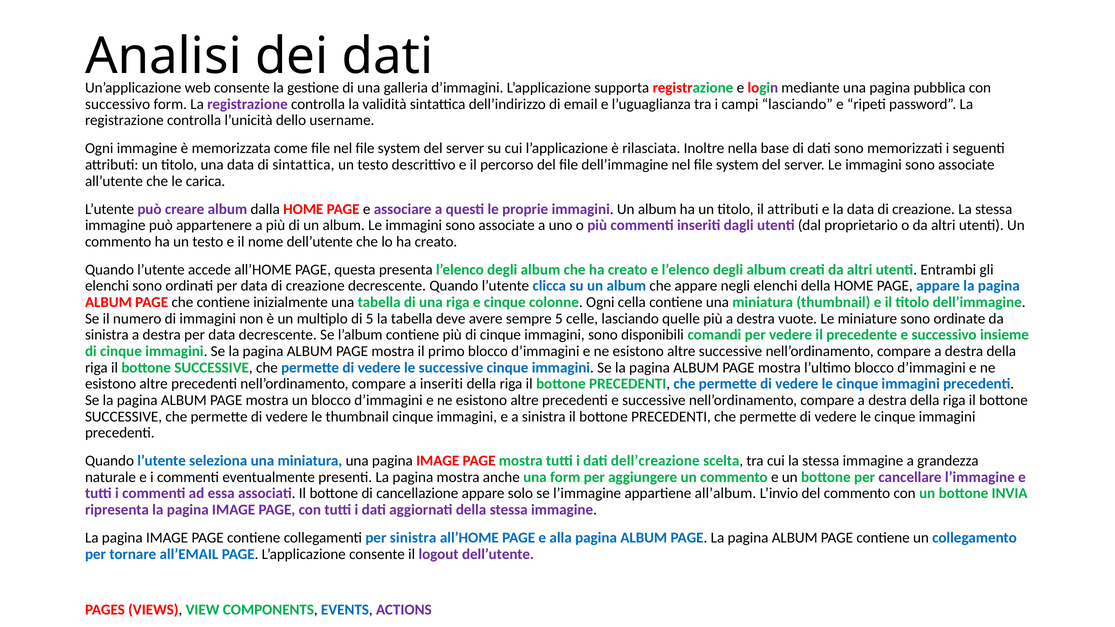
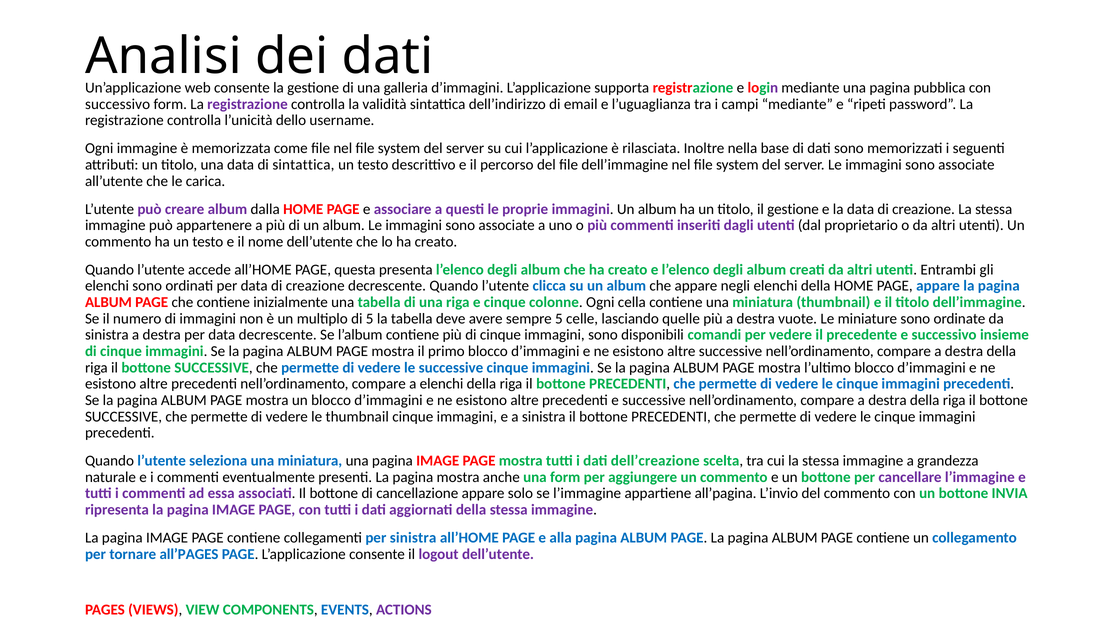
campi lasciando: lasciando -> mediante (797, 104)
il attributi: attributi -> gestione (793, 209)
a inseriti: inseriti -> elenchi (442, 384)
all’album: all’album -> all’pagina (726, 494)
all’EMAIL: all’EMAIL -> all’PAGES (189, 554)
